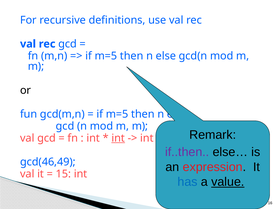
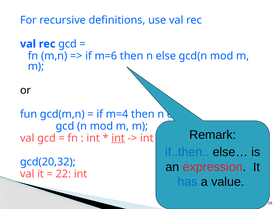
m=5: m=5 -> m=6 (106, 56)
m=5: m=5 -> m=4 (117, 114)
if..then colour: purple -> blue (187, 152)
gcd(46,49: gcd(46,49 -> gcd(20,32 (48, 162)
15: 15 -> 22 (63, 174)
value underline: present -> none (228, 182)
